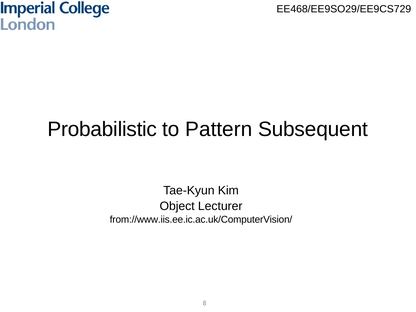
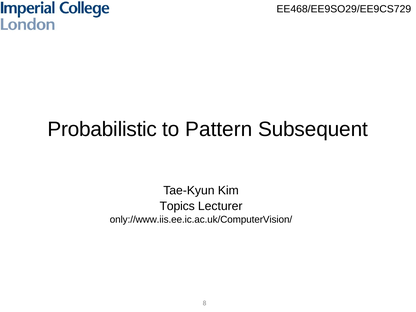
Object: Object -> Topics (177, 206)
from://www.iis.ee.ic.ac.uk/ComputerVision/: from://www.iis.ee.ic.ac.uk/ComputerVision/ -> only://www.iis.ee.ic.ac.uk/ComputerVision/ (201, 220)
